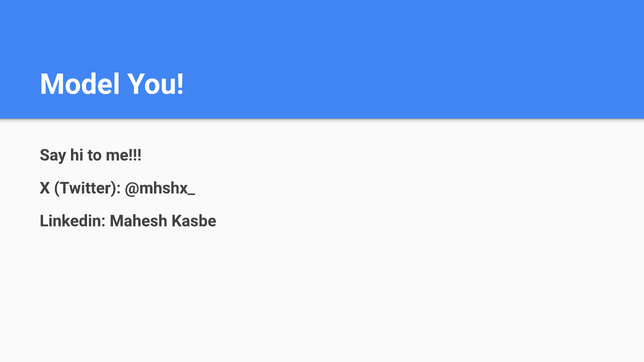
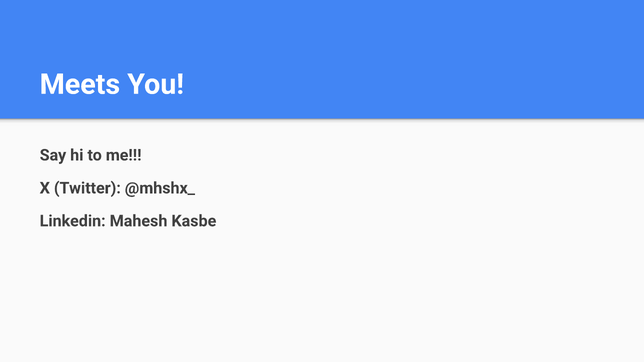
Model: Model -> Meets (80, 84)
